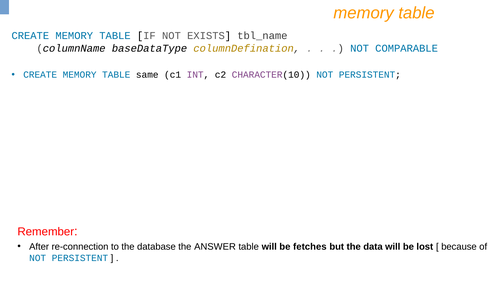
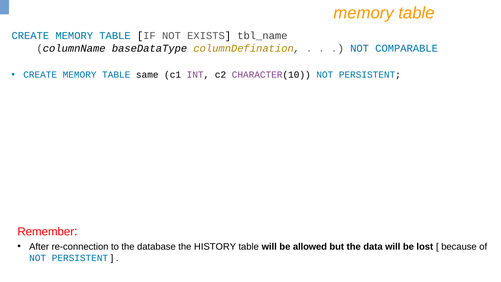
ANSWER: ANSWER -> HISTORY (215, 246)
fetches: fetches -> allowed (310, 246)
